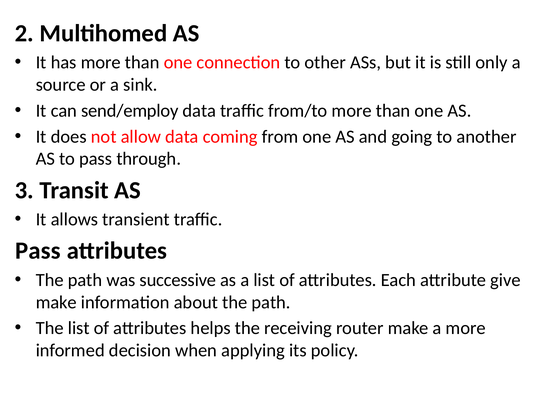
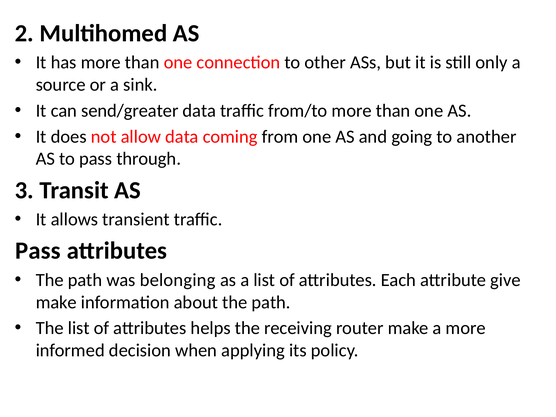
send/employ: send/employ -> send/greater (130, 111)
successive: successive -> belonging (178, 280)
